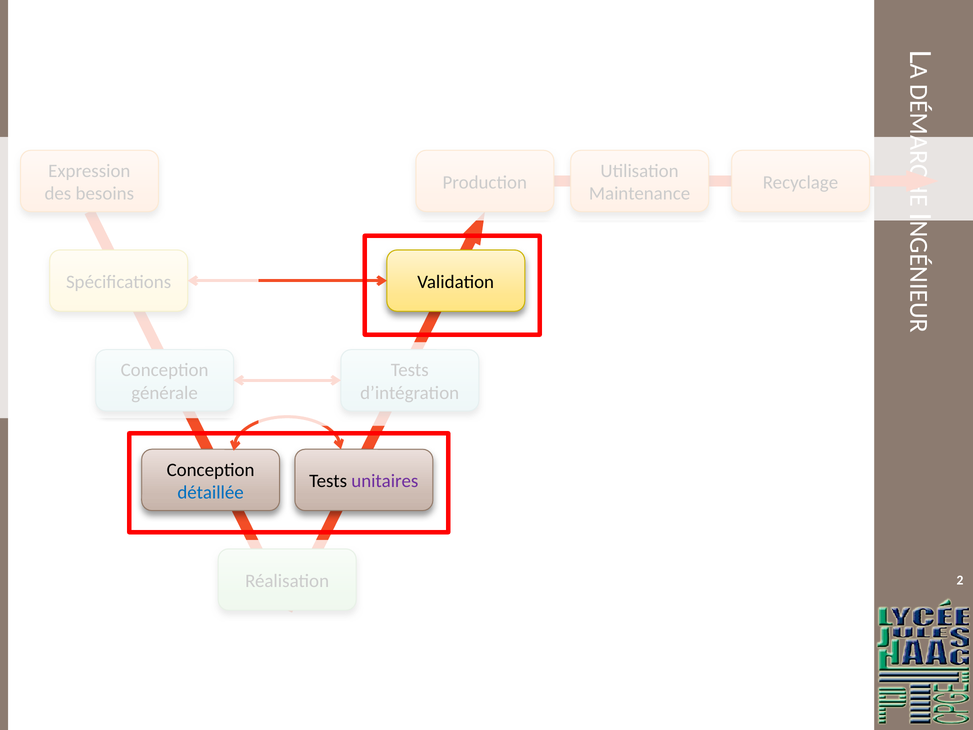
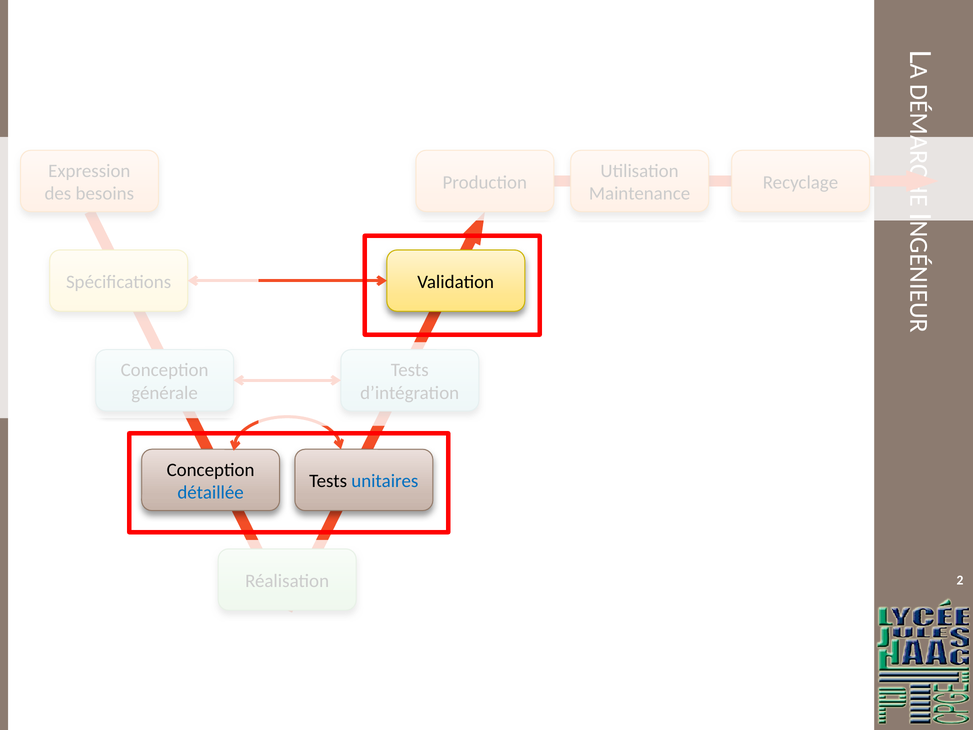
unitaires colour: purple -> blue (385, 481)
